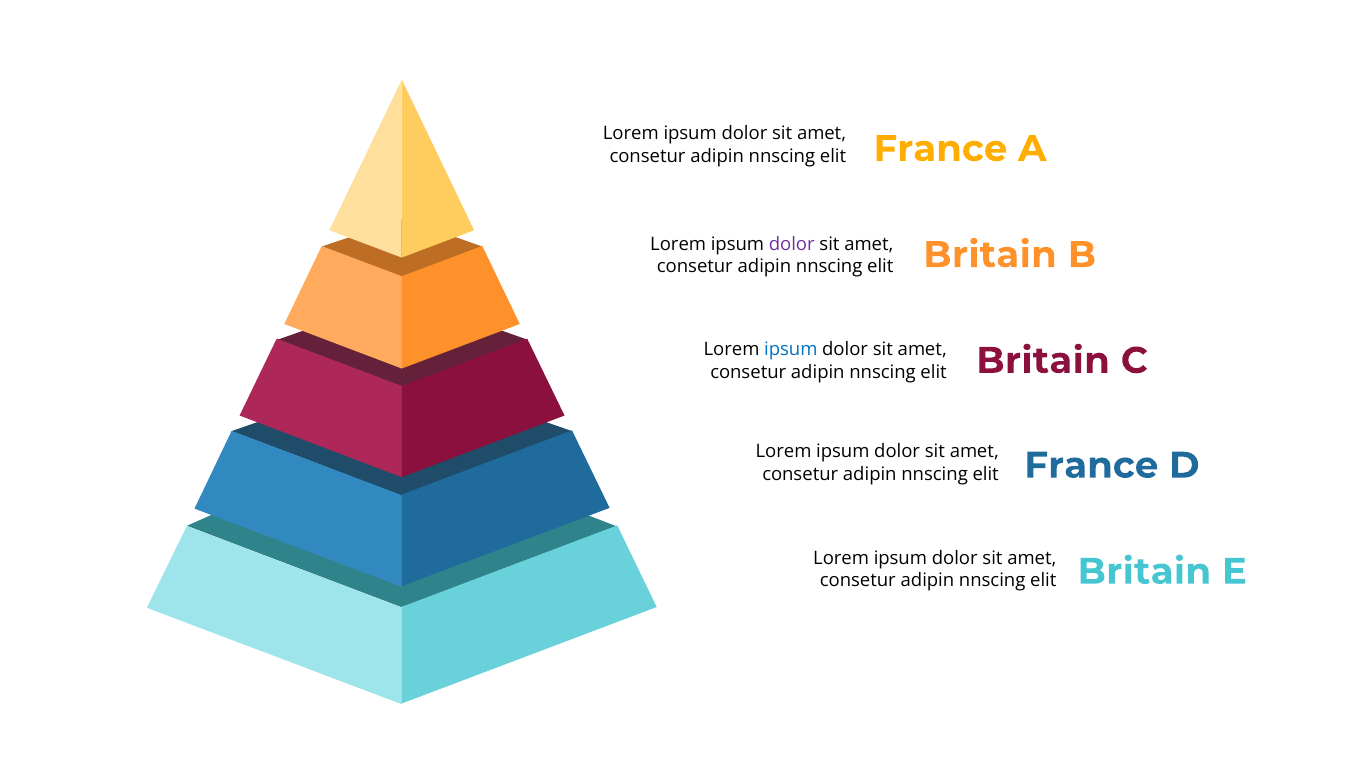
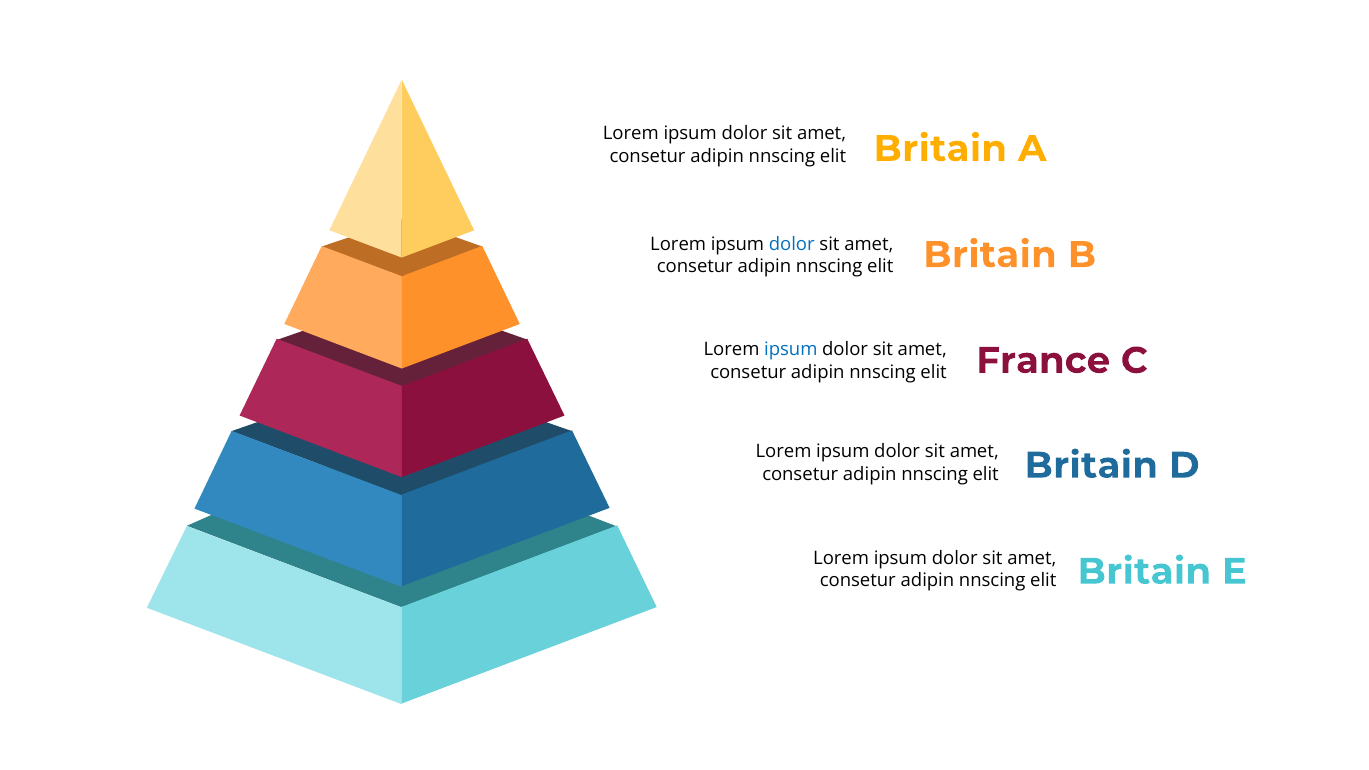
France: France -> Britain (940, 149)
dolor colour: purple -> blue (792, 244)
Britain: Britain -> France (1043, 361)
France: France -> Britain (1091, 465)
